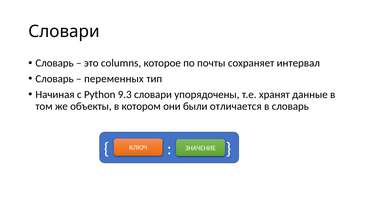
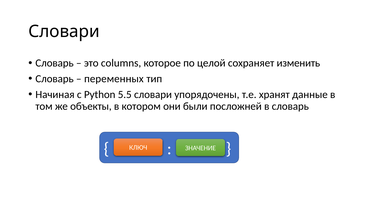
почты: почты -> целой (211, 63)
интервал: интервал -> изменить (298, 63)
9.3: 9.3 -> 5.5 (125, 94)
отличается: отличается -> посложней (236, 106)
